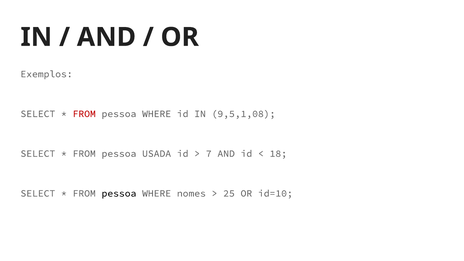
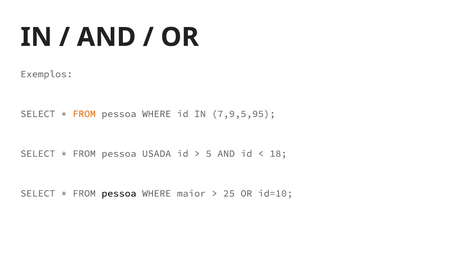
FROM colour: red -> orange (84, 114)
9,5,1,08: 9,5,1,08 -> 7,9,5,95 (244, 114)
7: 7 -> 5 (209, 154)
nomes: nomes -> maior (191, 193)
